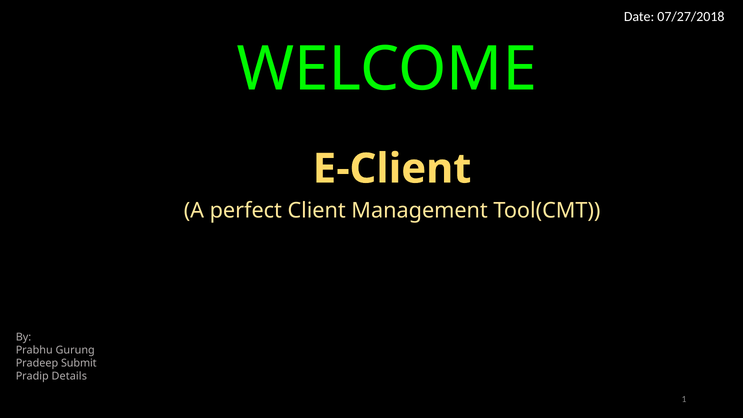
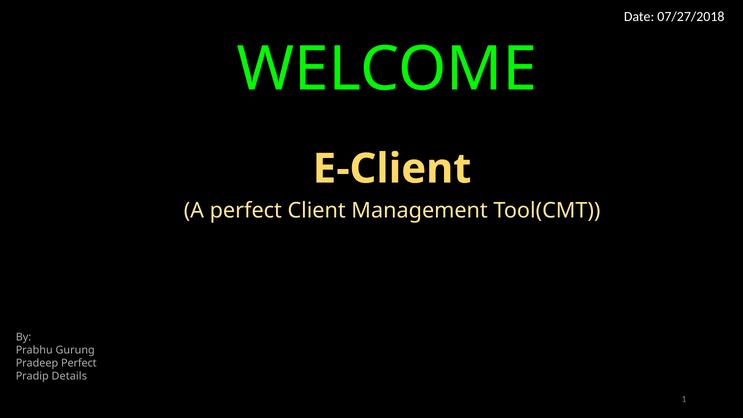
Pradeep Submit: Submit -> Perfect (79, 363)
